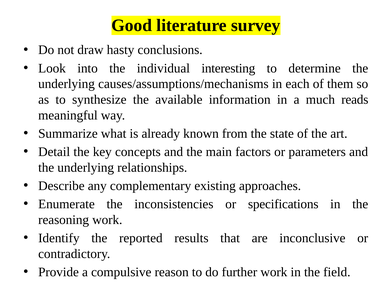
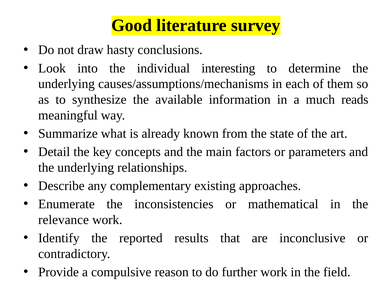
specifications: specifications -> mathematical (283, 204)
reasoning: reasoning -> relevance (64, 220)
